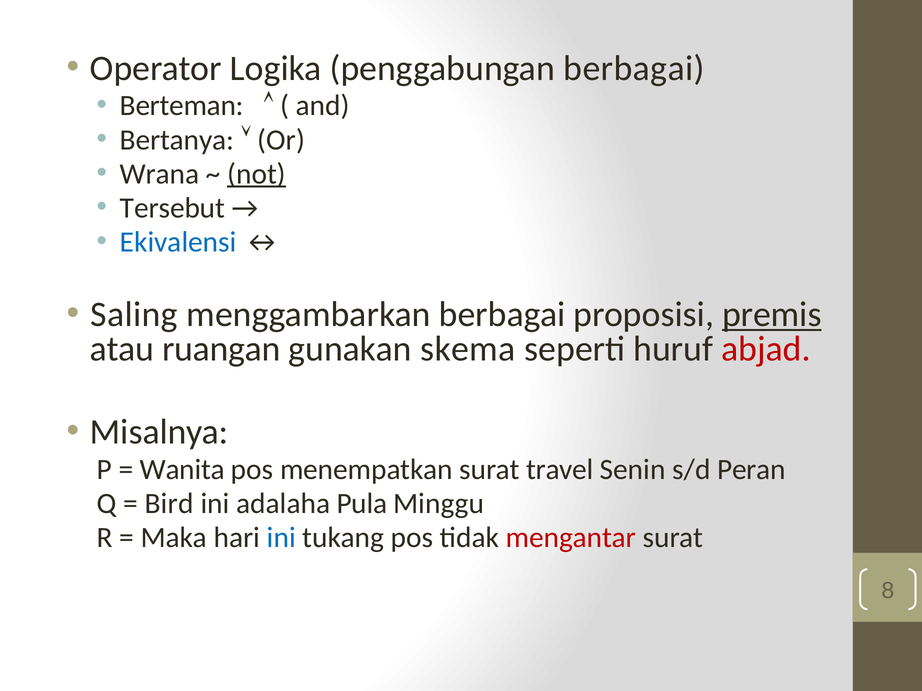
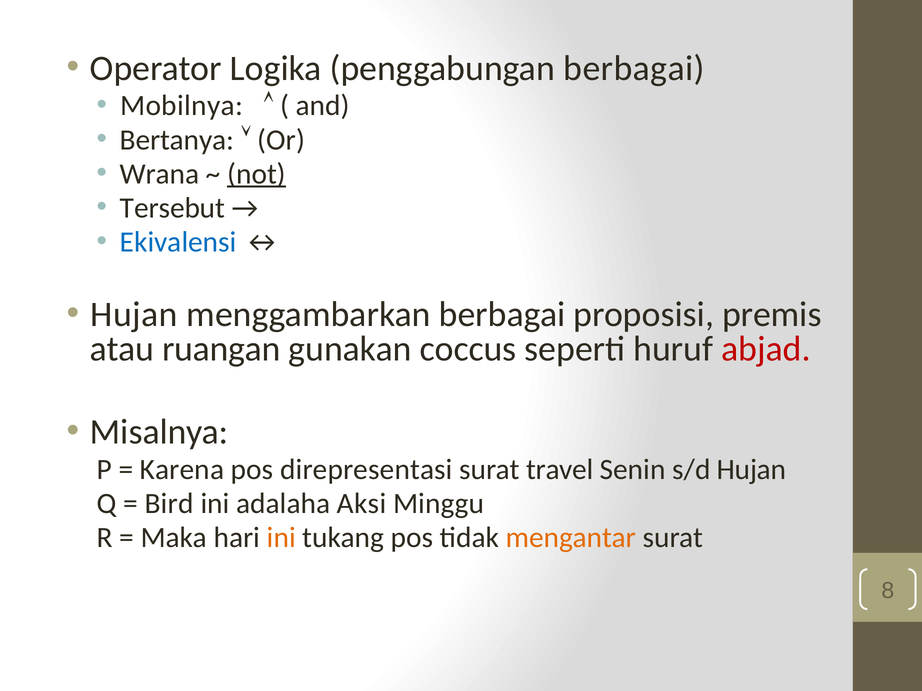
Berteman: Berteman -> Mobilnya (182, 106)
Saling: Saling -> Hujan (134, 315)
premis underline: present -> none (772, 315)
skema: skema -> coccus (468, 349)
Wanita: Wanita -> Karena (182, 470)
menempatkan: menempatkan -> direpresentasi (366, 470)
s/d Peran: Peran -> Hujan (751, 470)
Pula: Pula -> Aksi (362, 504)
ini colour: blue -> orange (281, 538)
mengantar colour: red -> orange (571, 538)
